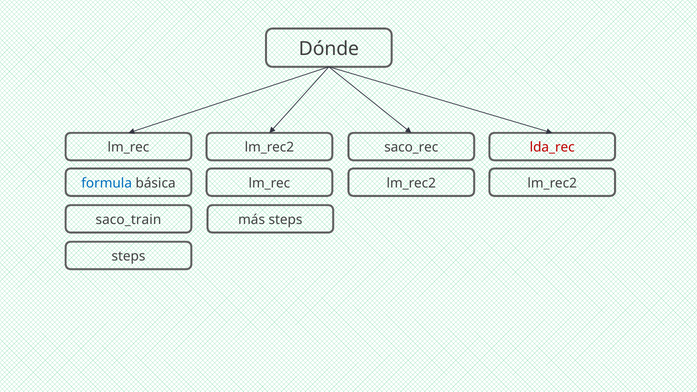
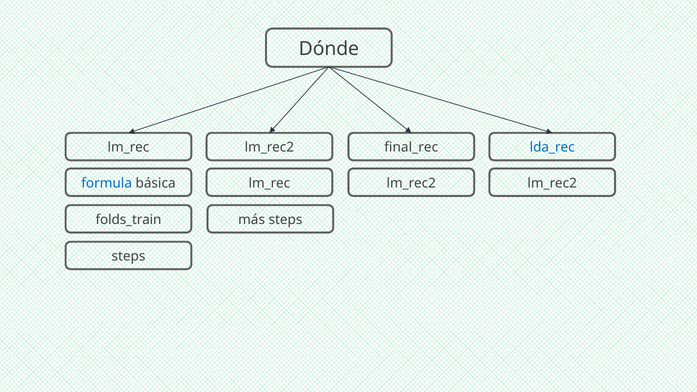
saco_rec: saco_rec -> final_rec (411, 148)
lda_rec colour: red -> blue (552, 148)
saco_train: saco_train -> folds_train (129, 220)
